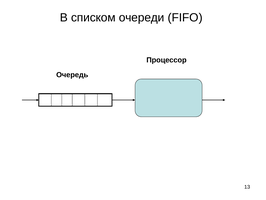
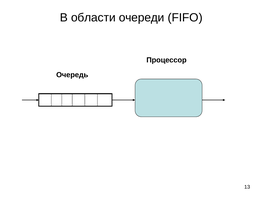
списком: списком -> области (93, 18)
